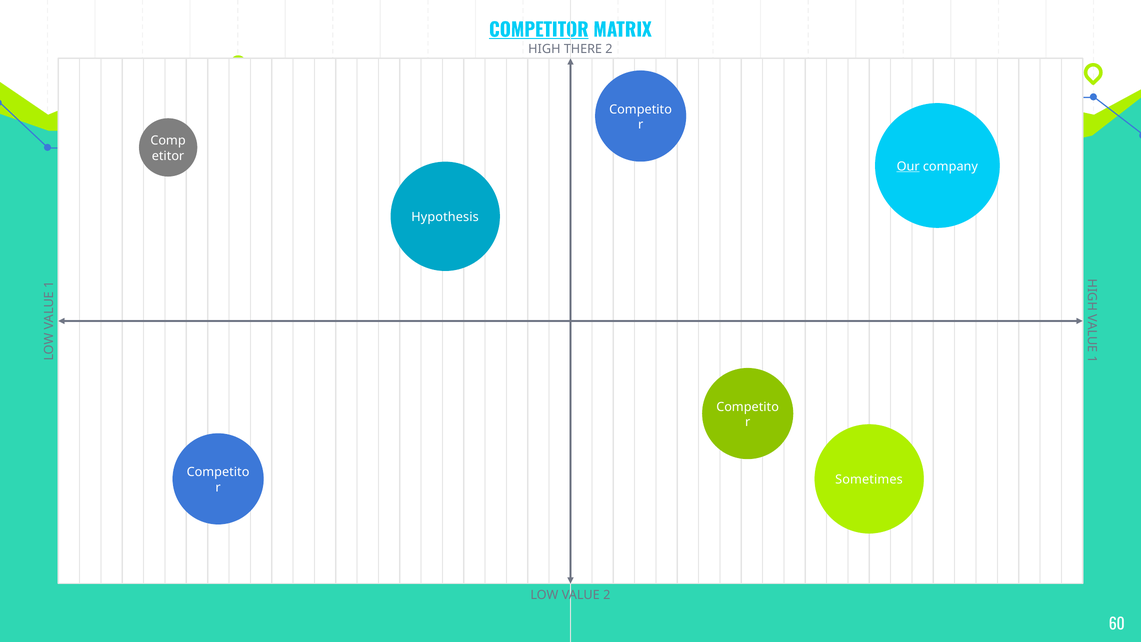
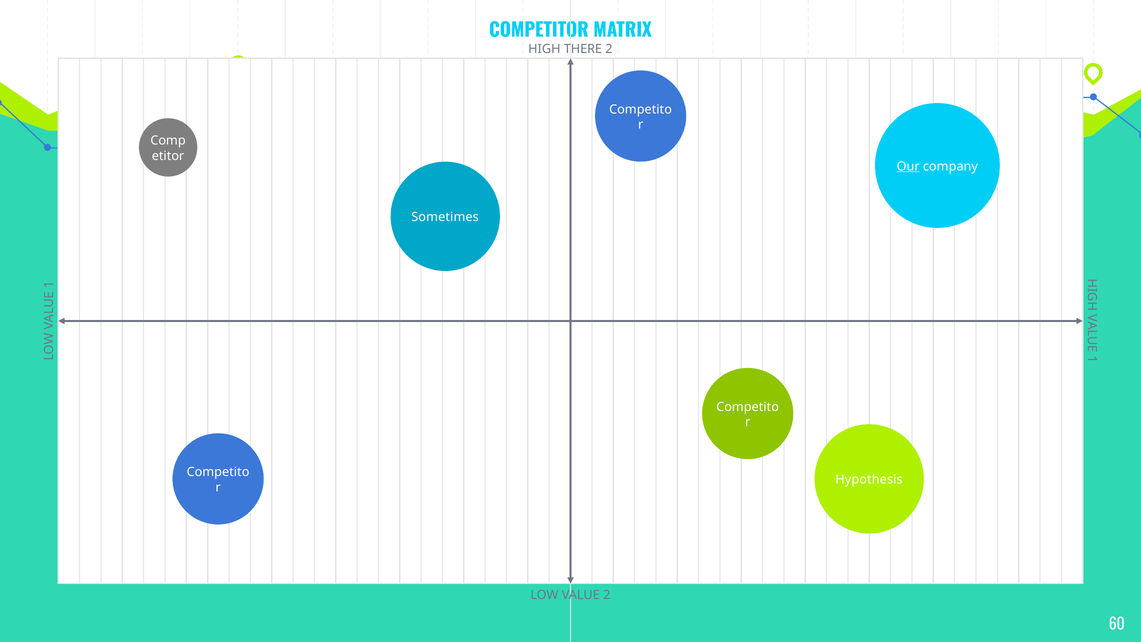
COMPETITOR underline: present -> none (539, 30)
Hypothesis: Hypothesis -> Sometimes (445, 217)
Sometimes: Sometimes -> Hypothesis (869, 480)
